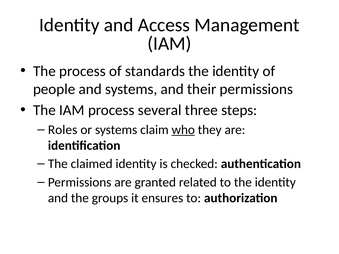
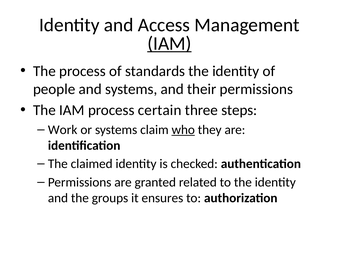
IAM underline: none -> present (169, 44)
several: several -> certain (160, 110)
Roles: Roles -> Work (63, 130)
